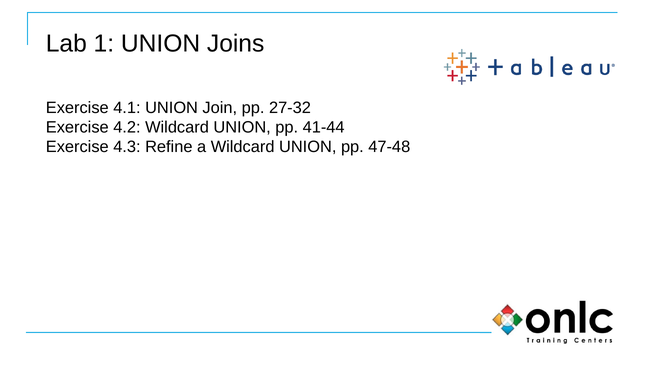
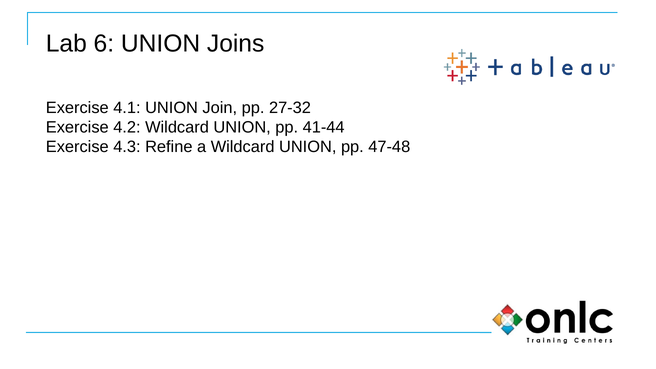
1: 1 -> 6 (104, 44)
